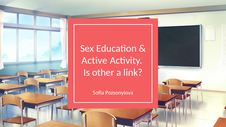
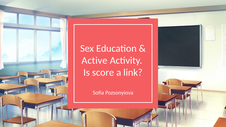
other: other -> score (103, 73)
